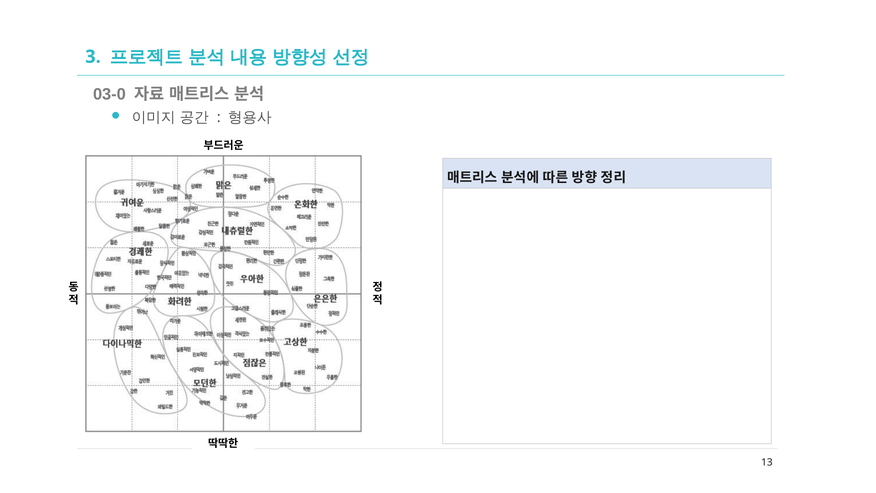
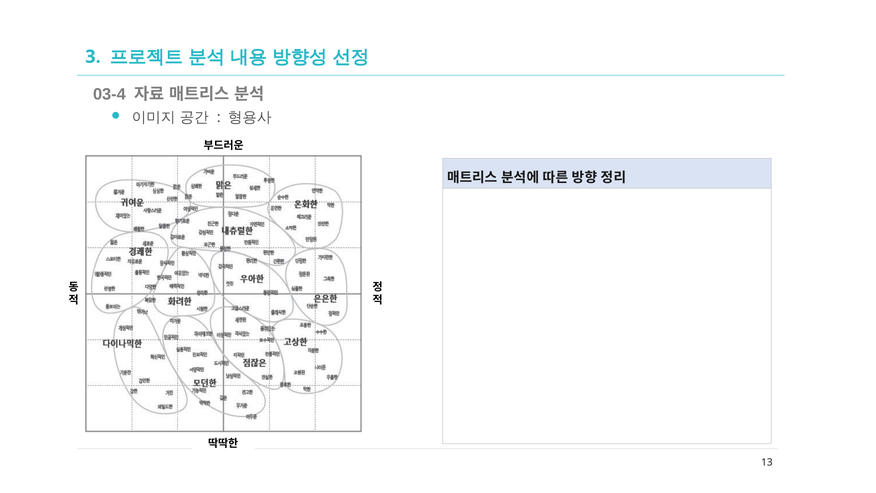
03-0: 03-0 -> 03-4 (109, 94)
